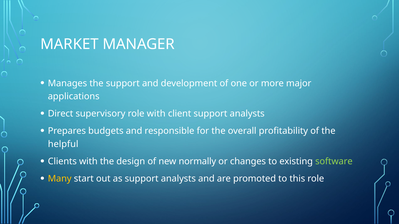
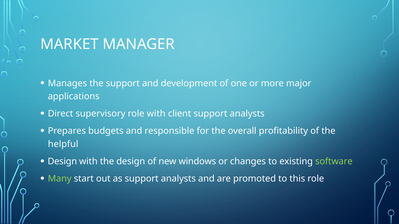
Clients: Clients -> Design (62, 162)
normally: normally -> windows (197, 162)
Many colour: yellow -> light green (60, 179)
